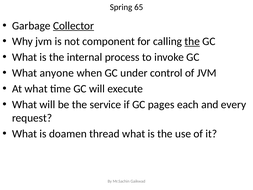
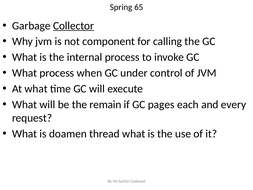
the underline: present -> none (192, 41)
What anyone: anyone -> process (57, 73)
service: service -> remain (105, 104)
